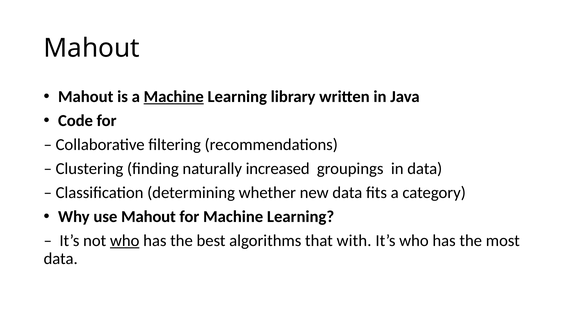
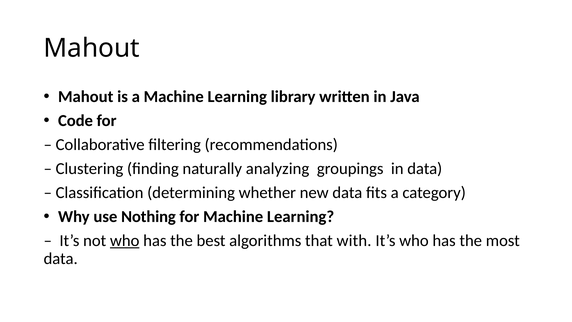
Machine underline: present -> none (174, 97)
increased: increased -> analyzing (278, 169)
use Mahout: Mahout -> Nothing (148, 216)
